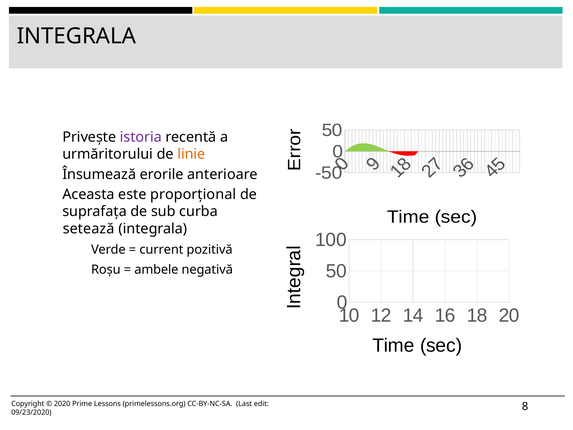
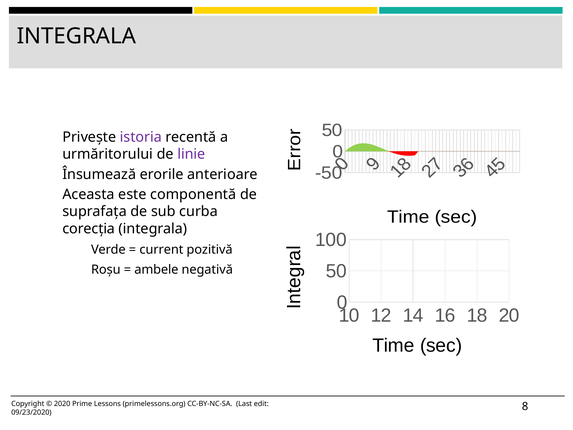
linie colour: orange -> purple (191, 154)
proporțional: proporțional -> componentă (193, 194)
setează: setează -> corecția (89, 229)
